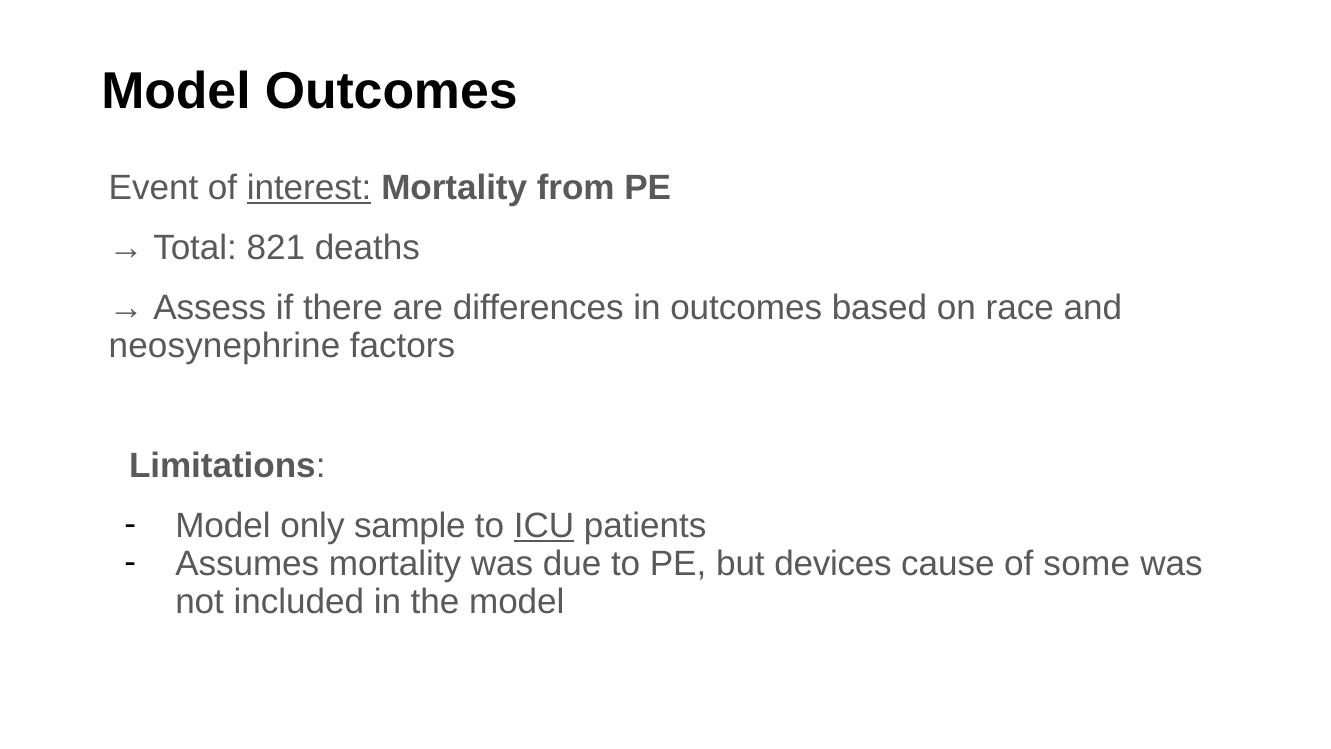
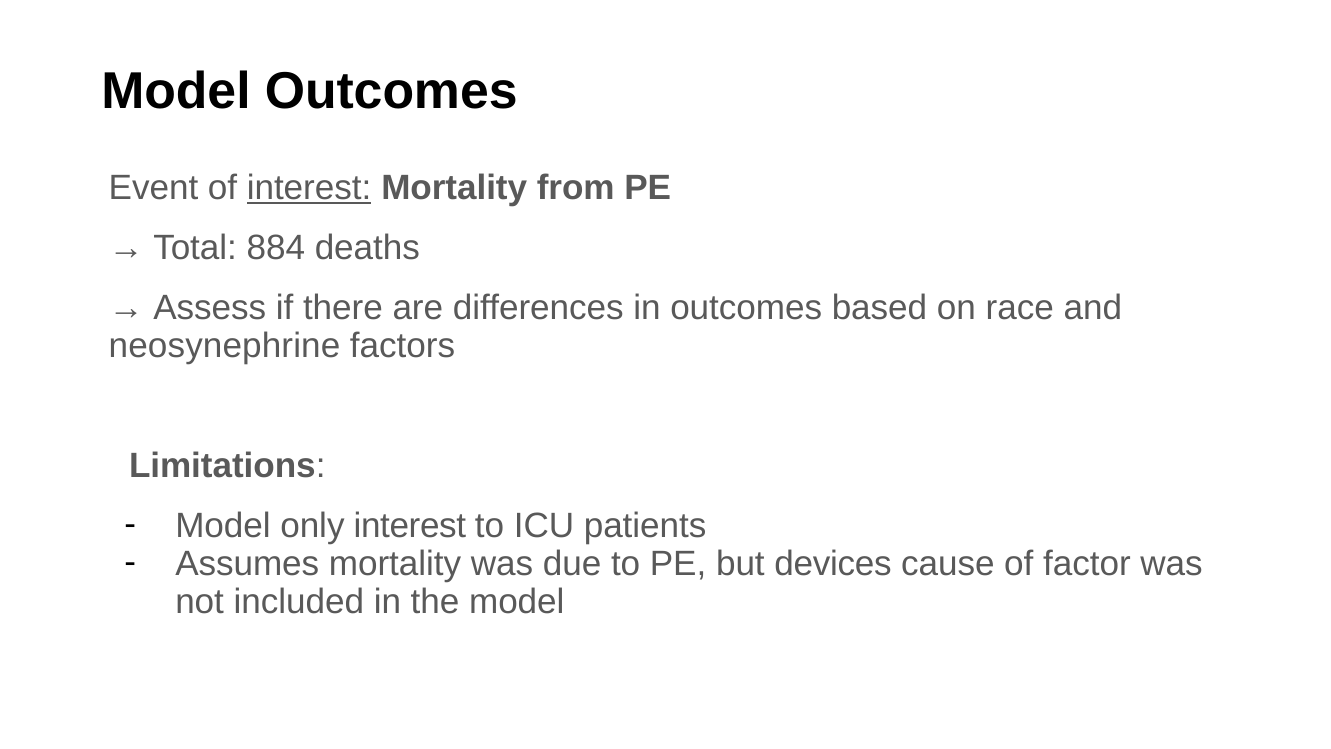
821: 821 -> 884 (276, 247)
only sample: sample -> interest (410, 526)
ICU underline: present -> none (544, 526)
some: some -> factor (1087, 563)
